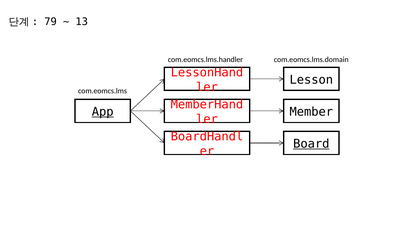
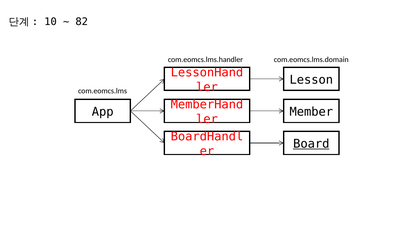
79: 79 -> 10 (51, 22)
13: 13 -> 82 (82, 22)
App underline: present -> none (103, 112)
